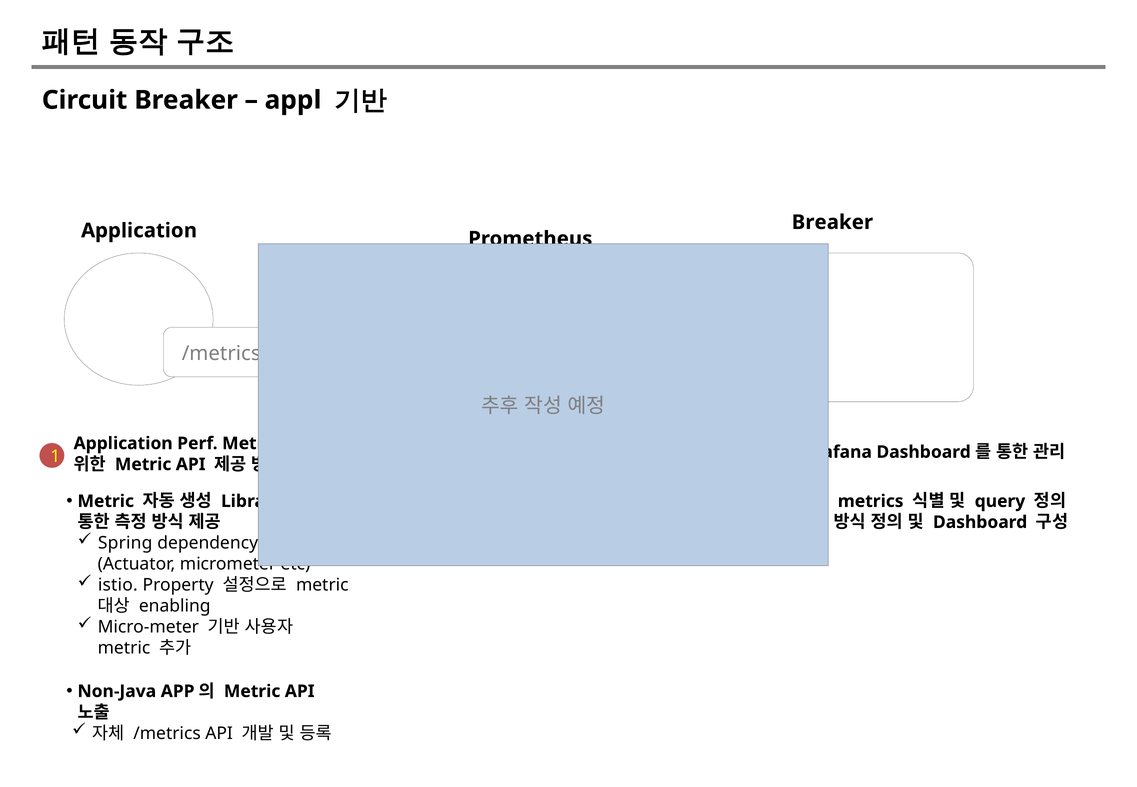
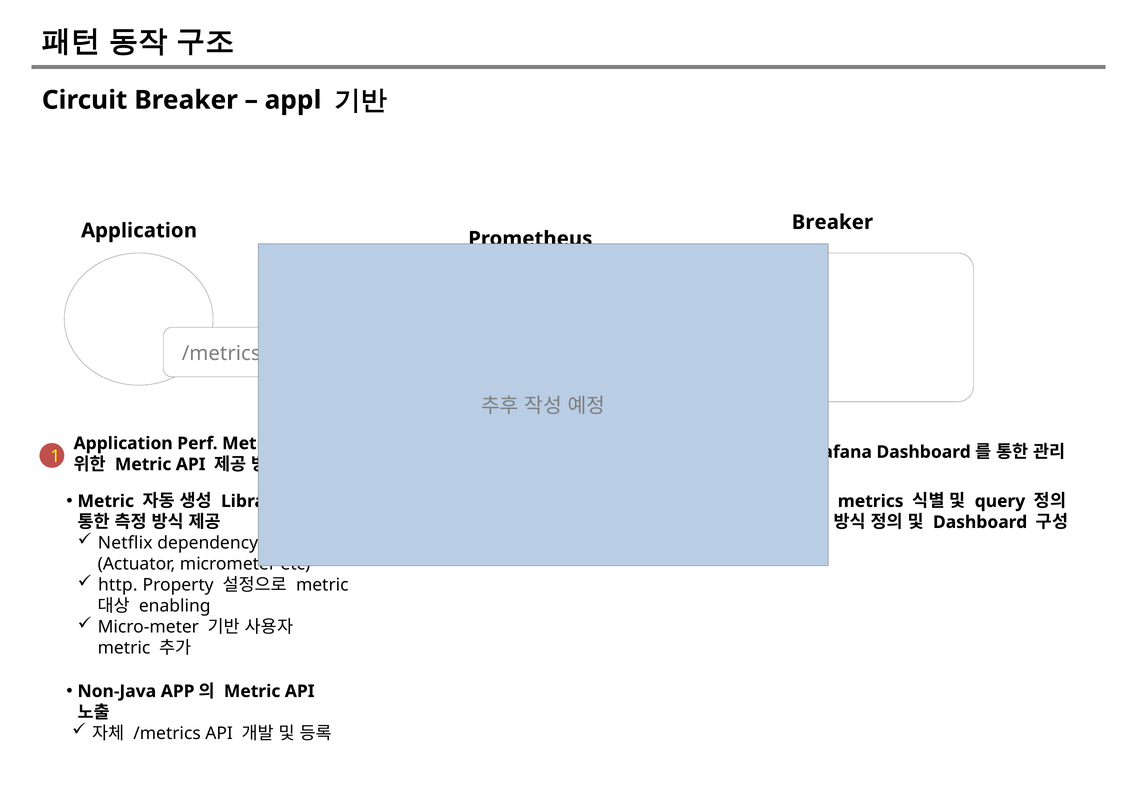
Spring: Spring -> Netflix (125, 543)
istio: istio -> http (118, 585)
